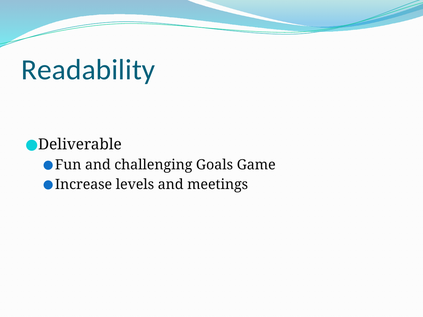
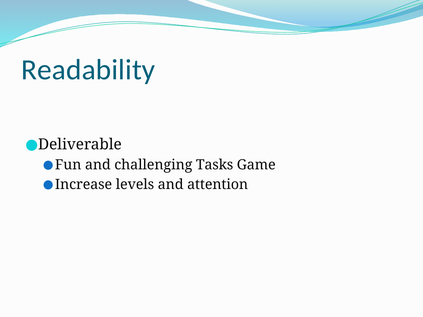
Goals: Goals -> Tasks (215, 165)
meetings: meetings -> attention (218, 185)
